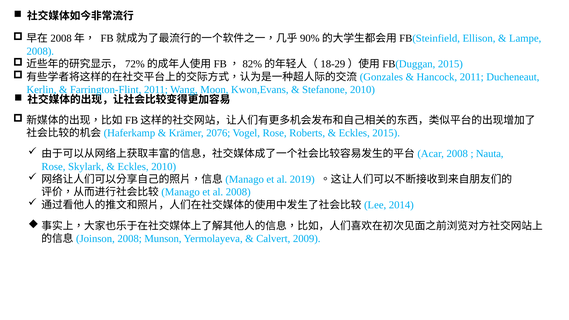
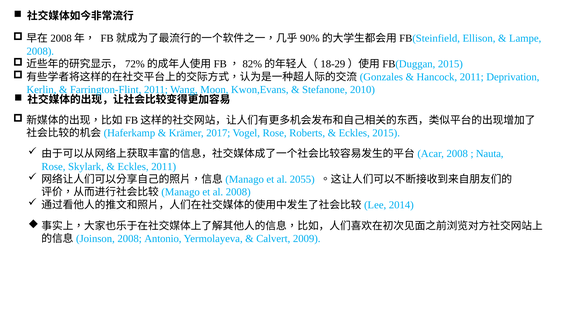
Ducheneaut: Ducheneaut -> Deprivation (513, 77)
2076: 2076 -> 2017 (218, 133)
Eckles 2010: 2010 -> 2011 (164, 167)
2019: 2019 -> 2055 (302, 179)
Munson: Munson -> Antonio (163, 239)
